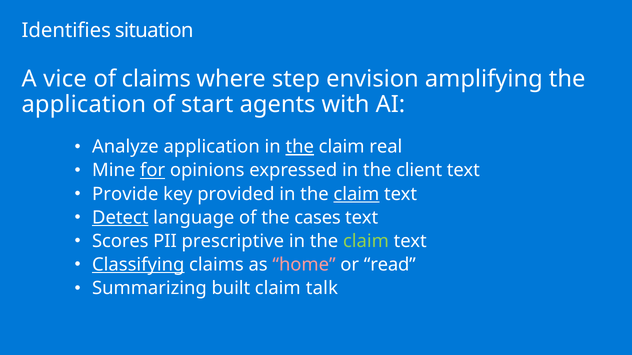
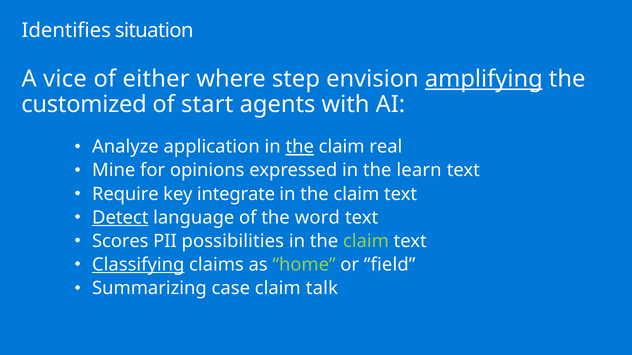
of claims: claims -> either (156, 79)
amplifying underline: none -> present (484, 79)
application: application -> customized (84, 105)
for underline: present -> none (153, 171)
client: client -> learn (419, 171)
Provide: Provide -> Require (125, 194)
provided: provided -> integrate (236, 194)
claim underline: present -> none (356, 194)
cases: cases -> word (317, 218)
prescriptive: prescriptive -> possibilities (233, 241)
home colour: pink -> light green (304, 265)
read: read -> field (390, 265)
built: built -> case (231, 289)
